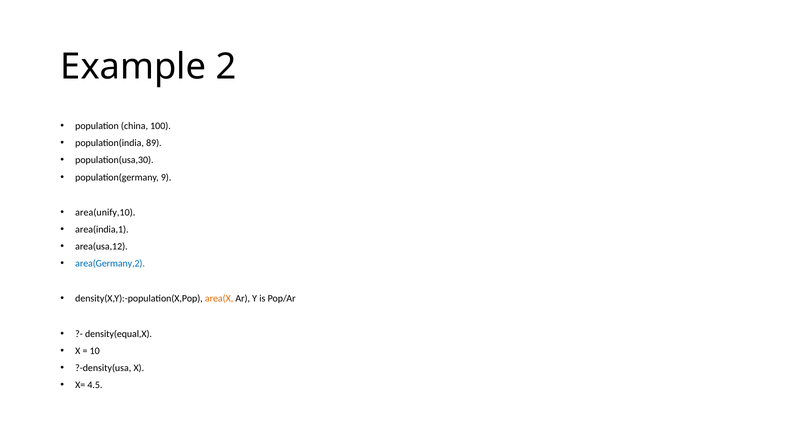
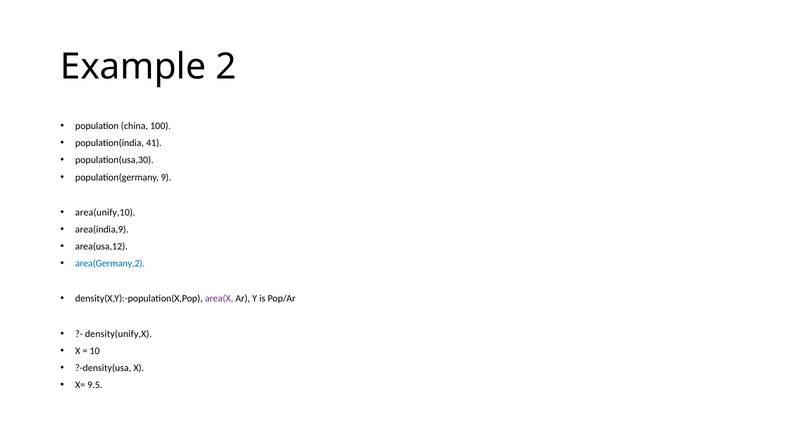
89: 89 -> 41 (154, 143)
area(india,1: area(india,1 -> area(india,9 (102, 229)
area(X colour: orange -> purple (219, 298)
density(equal,X: density(equal,X -> density(unify,X (118, 334)
4.5: 4.5 -> 9.5 (95, 385)
